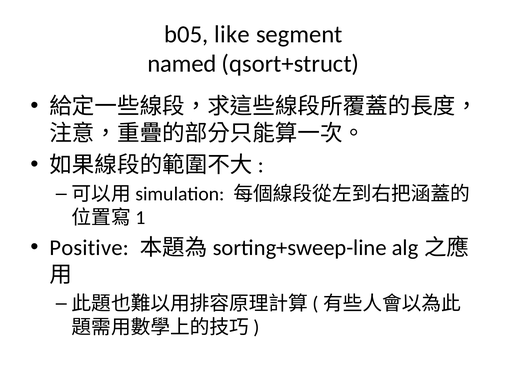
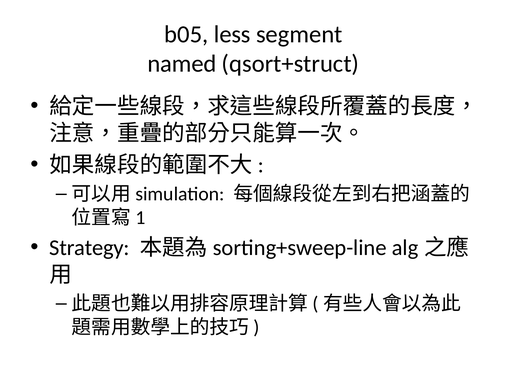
like: like -> less (232, 34)
Positive: Positive -> Strategy (89, 248)
